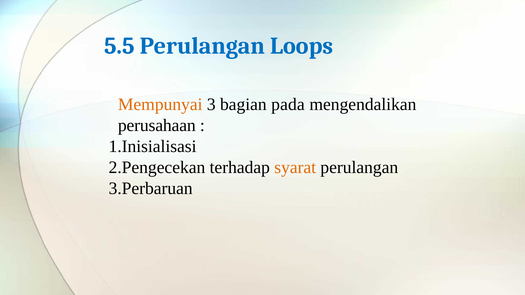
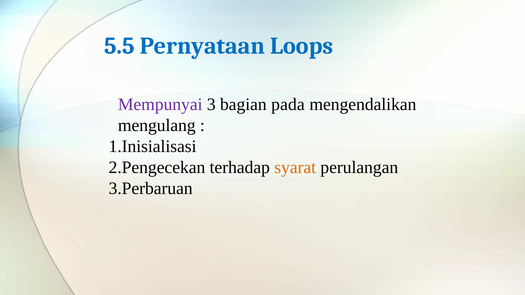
5.5 Perulangan: Perulangan -> Pernyataan (202, 46)
Mempunyai colour: orange -> purple (160, 105)
perusahaan: perusahaan -> mengulang (157, 126)
